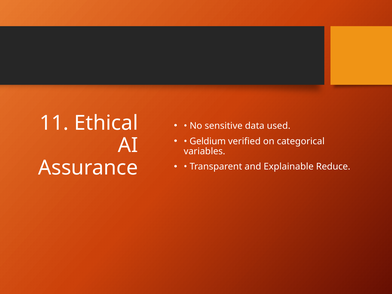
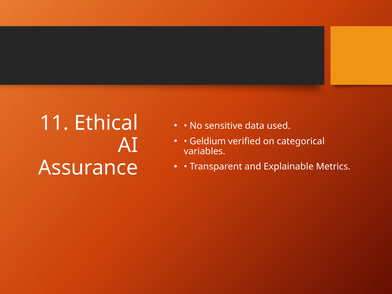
Reduce: Reduce -> Metrics (333, 167)
